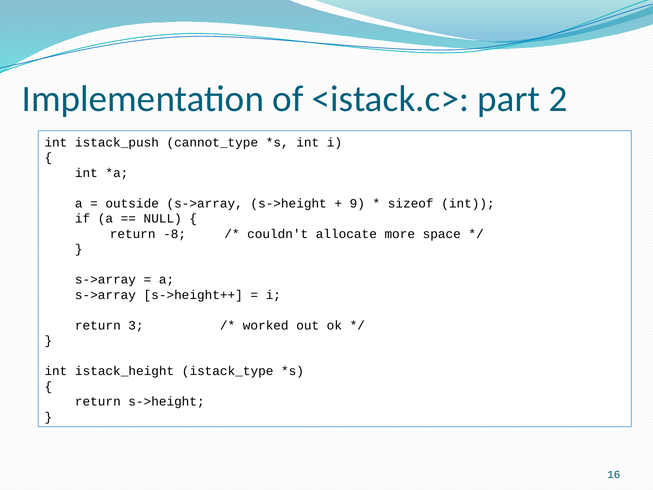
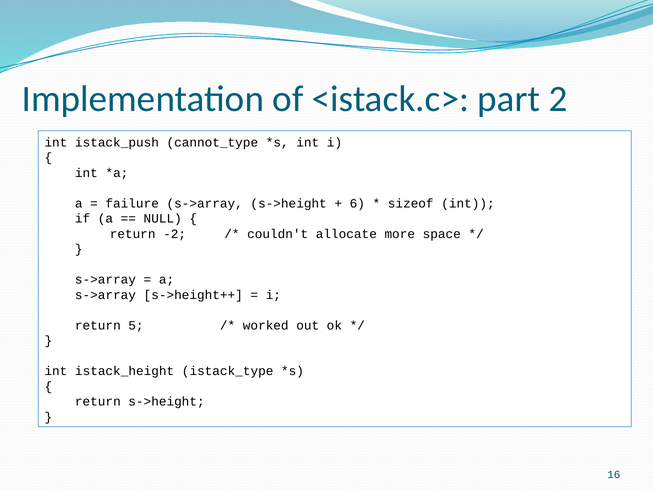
outside: outside -> failure (132, 203)
9: 9 -> 6 (357, 203)
-8: -8 -> -2 (175, 234)
3: 3 -> 5 (136, 325)
